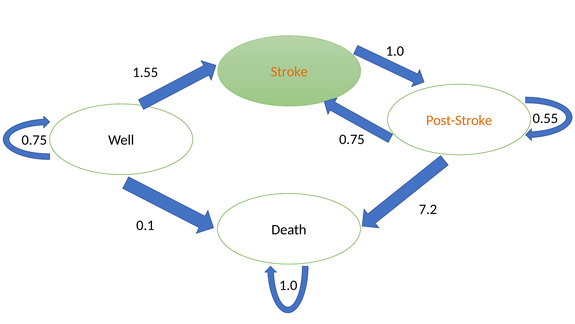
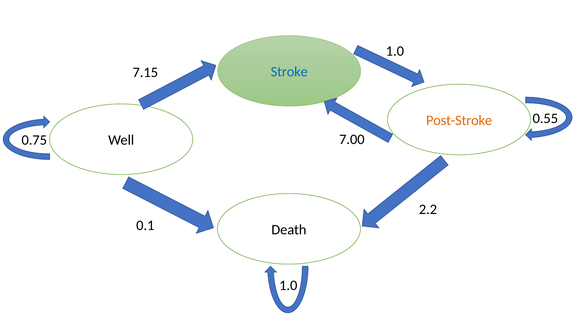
Stroke colour: orange -> blue (289, 72)
1.55: 1.55 -> 7.15 (145, 72)
0.75: 0.75 -> 7.00 (352, 139)
7.2: 7.2 -> 2.2 (428, 209)
